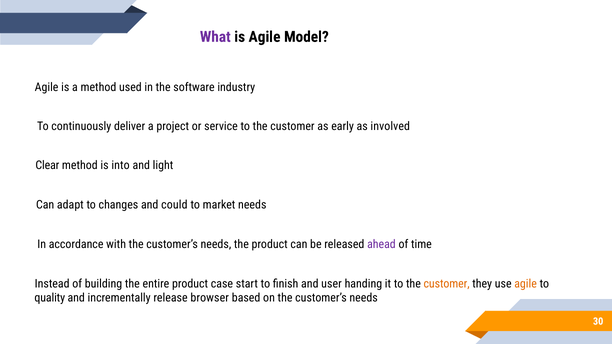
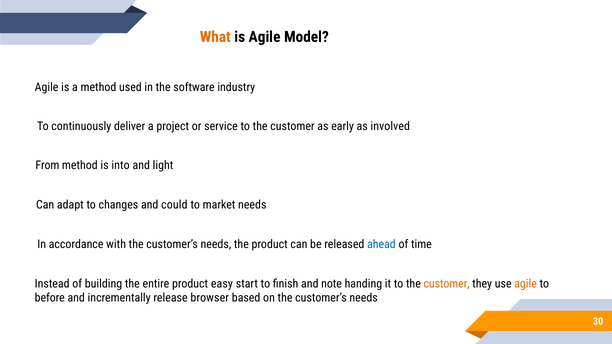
What colour: purple -> orange (215, 37)
Clear: Clear -> From (47, 166)
ahead colour: purple -> blue (381, 245)
case: case -> easy (222, 284)
user: user -> note (332, 284)
quality: quality -> before (50, 298)
